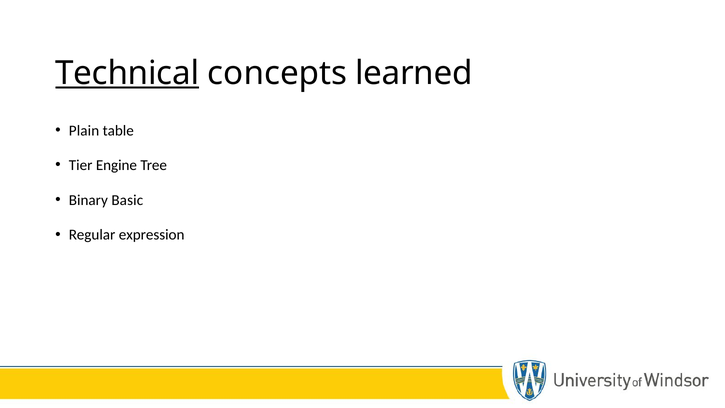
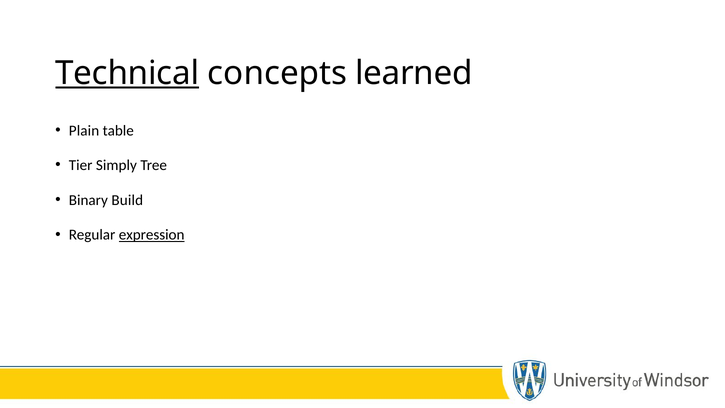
Engine: Engine -> Simply (116, 165)
Basic: Basic -> Build (127, 200)
expression underline: none -> present (152, 235)
